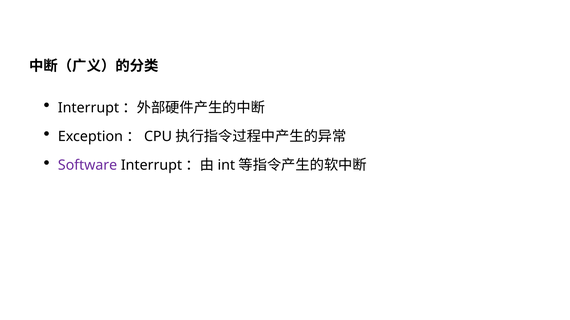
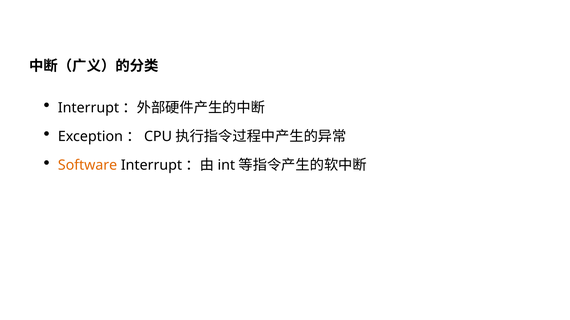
Software colour: purple -> orange (88, 166)
